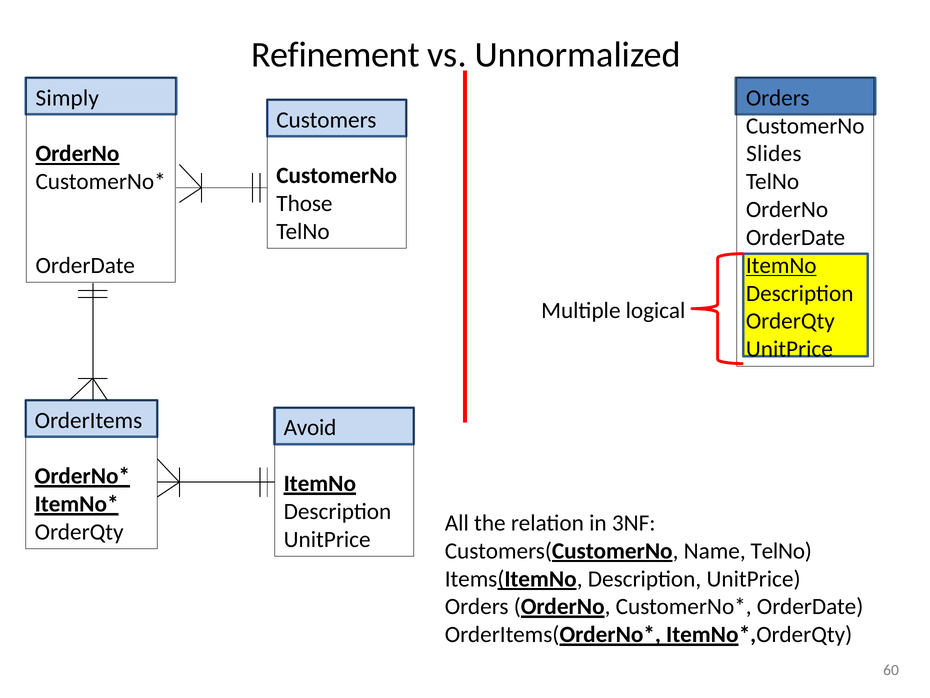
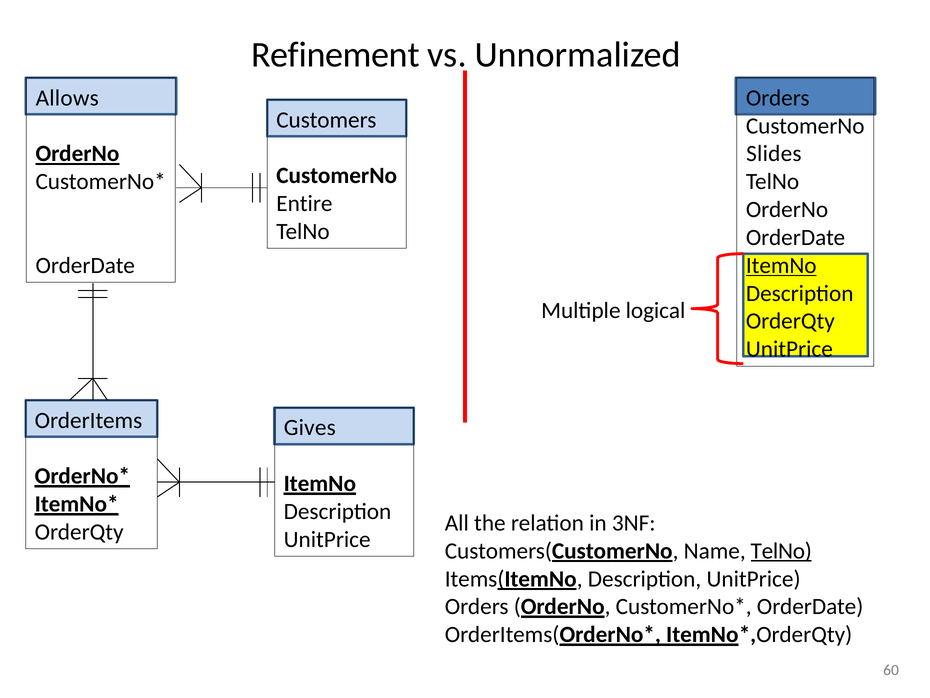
Simply: Simply -> Allows (67, 98)
Those: Those -> Entire (304, 204)
Avoid: Avoid -> Gives (310, 427)
TelNo underline: none -> present (781, 551)
